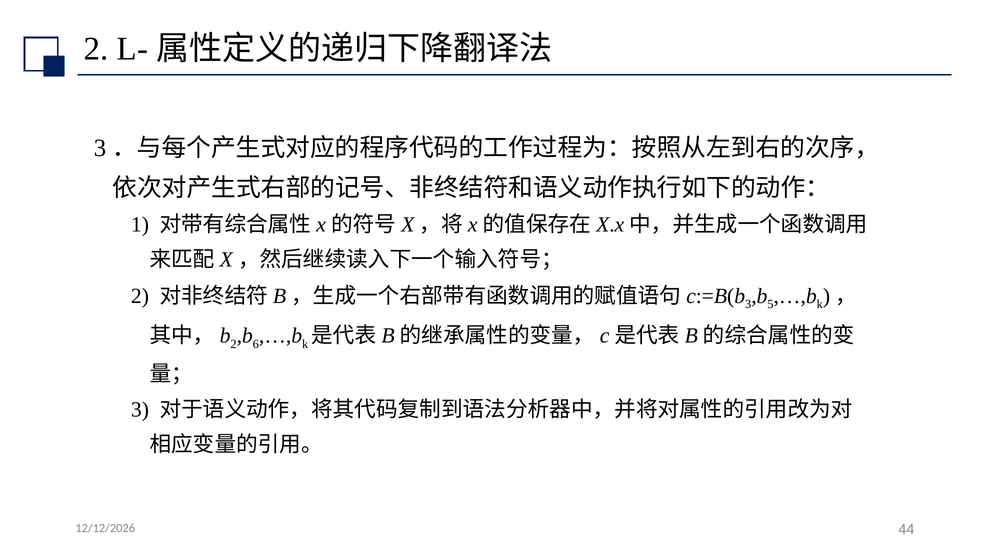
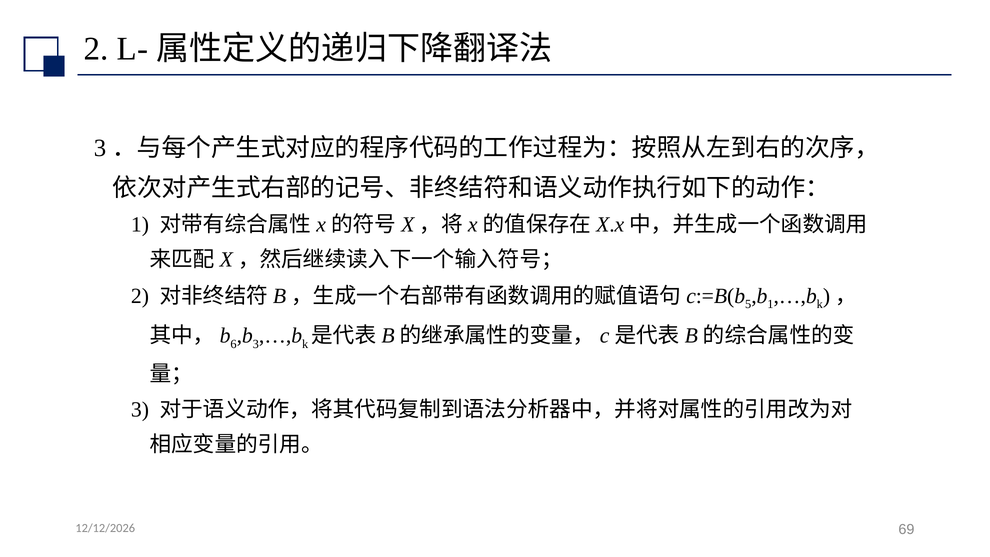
3: 3 -> 5 (748, 304)
5: 5 -> 1 (770, 304)
2: 2 -> 6 (234, 344)
6: 6 -> 3 (256, 344)
44: 44 -> 69 (906, 530)
